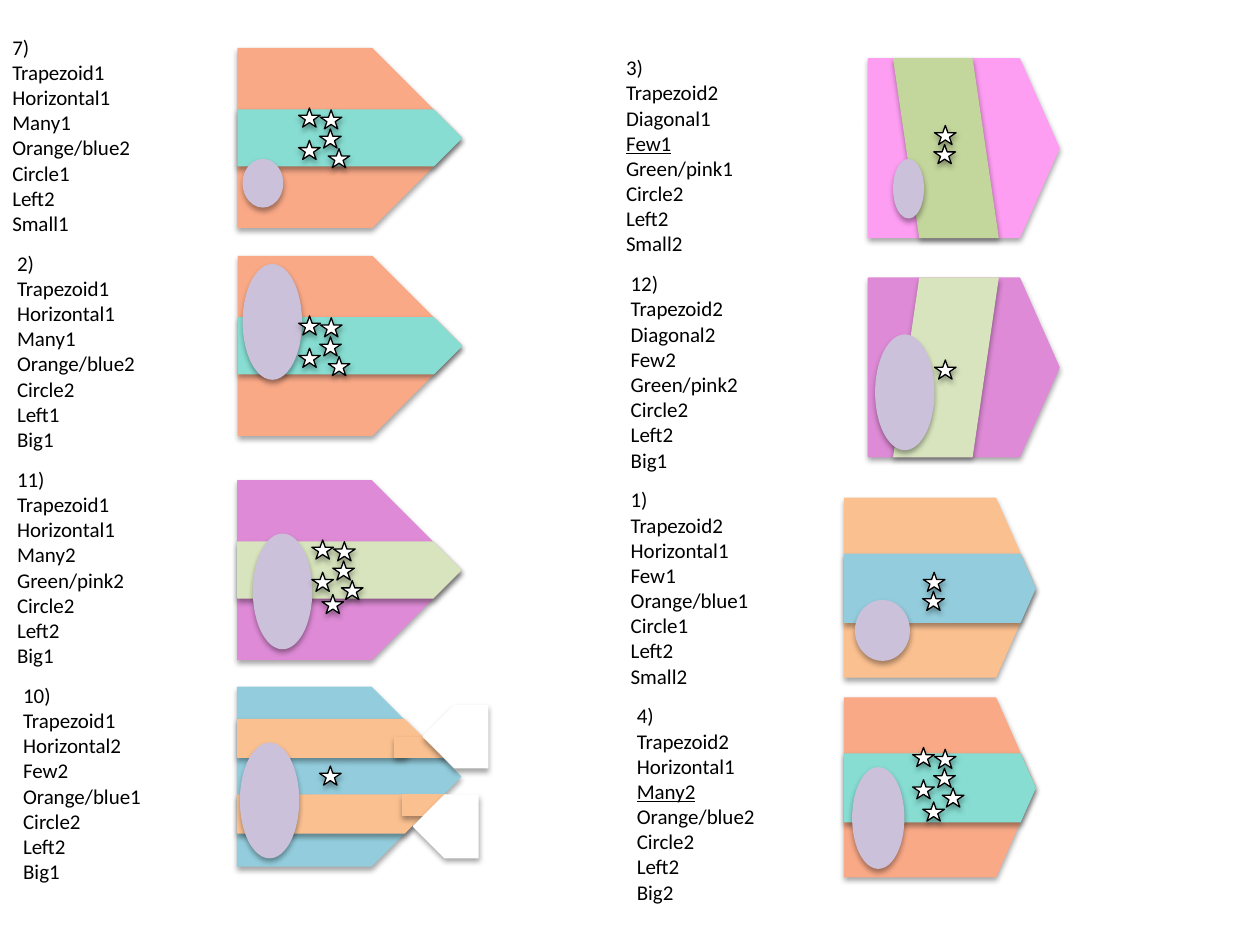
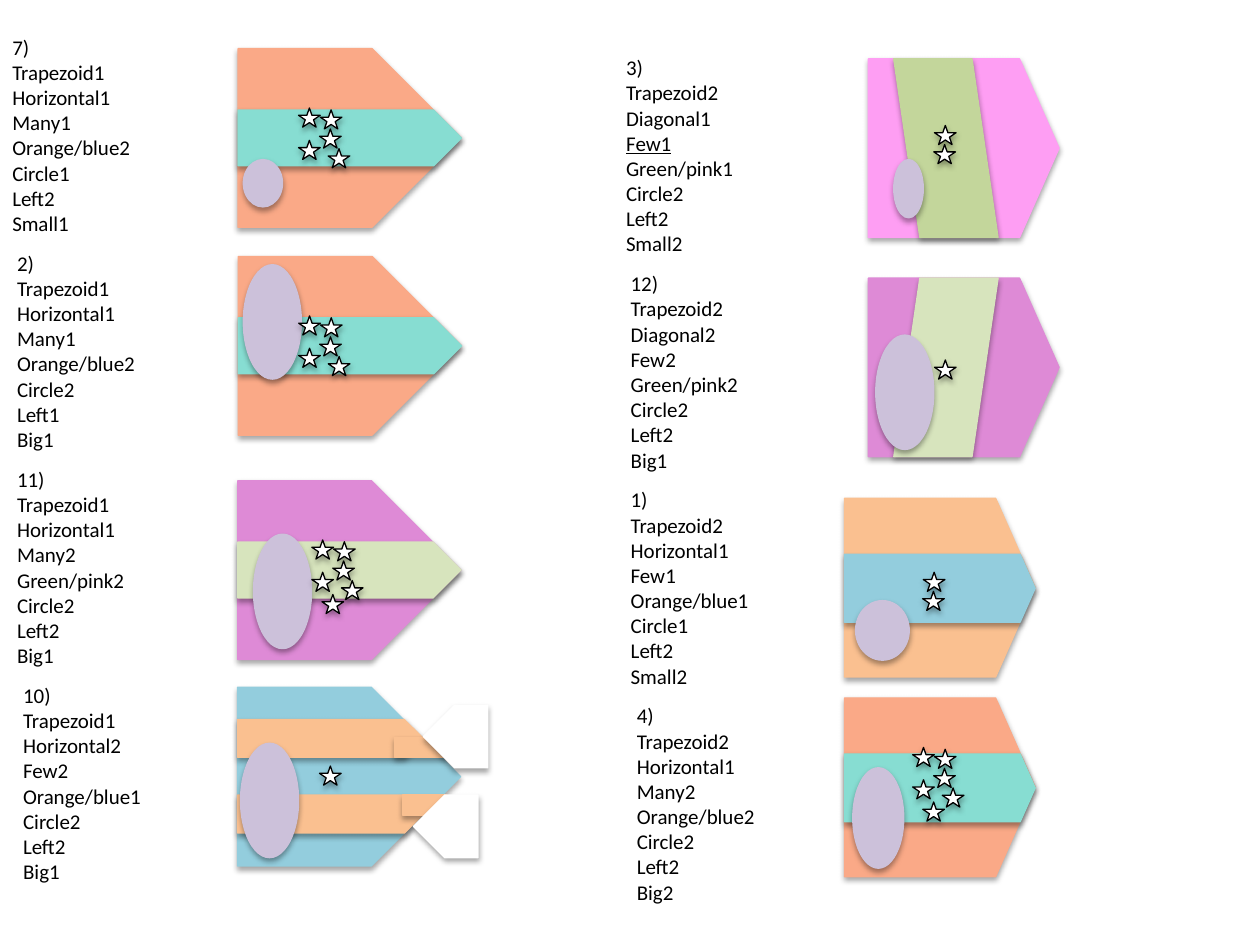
Many2 underline: present -> none (666, 792)
